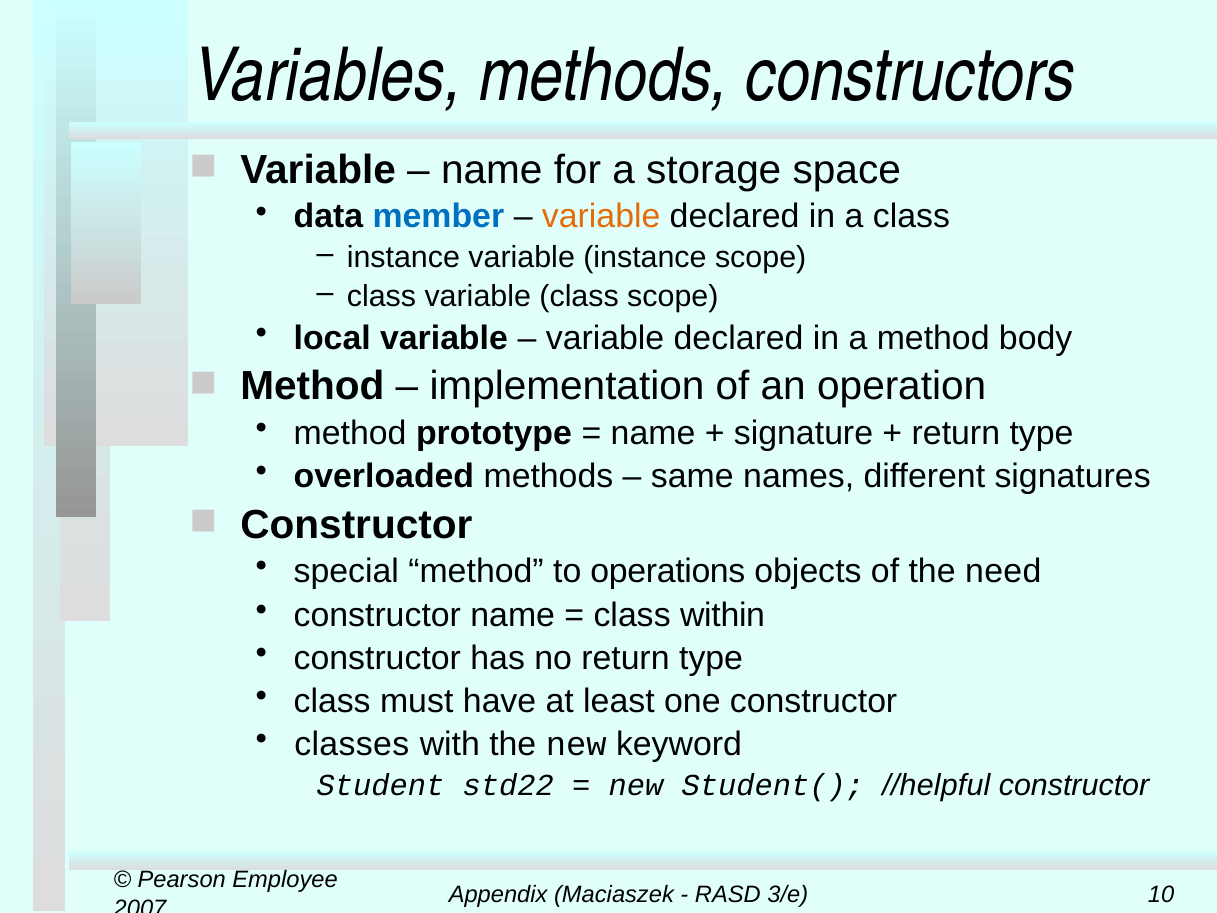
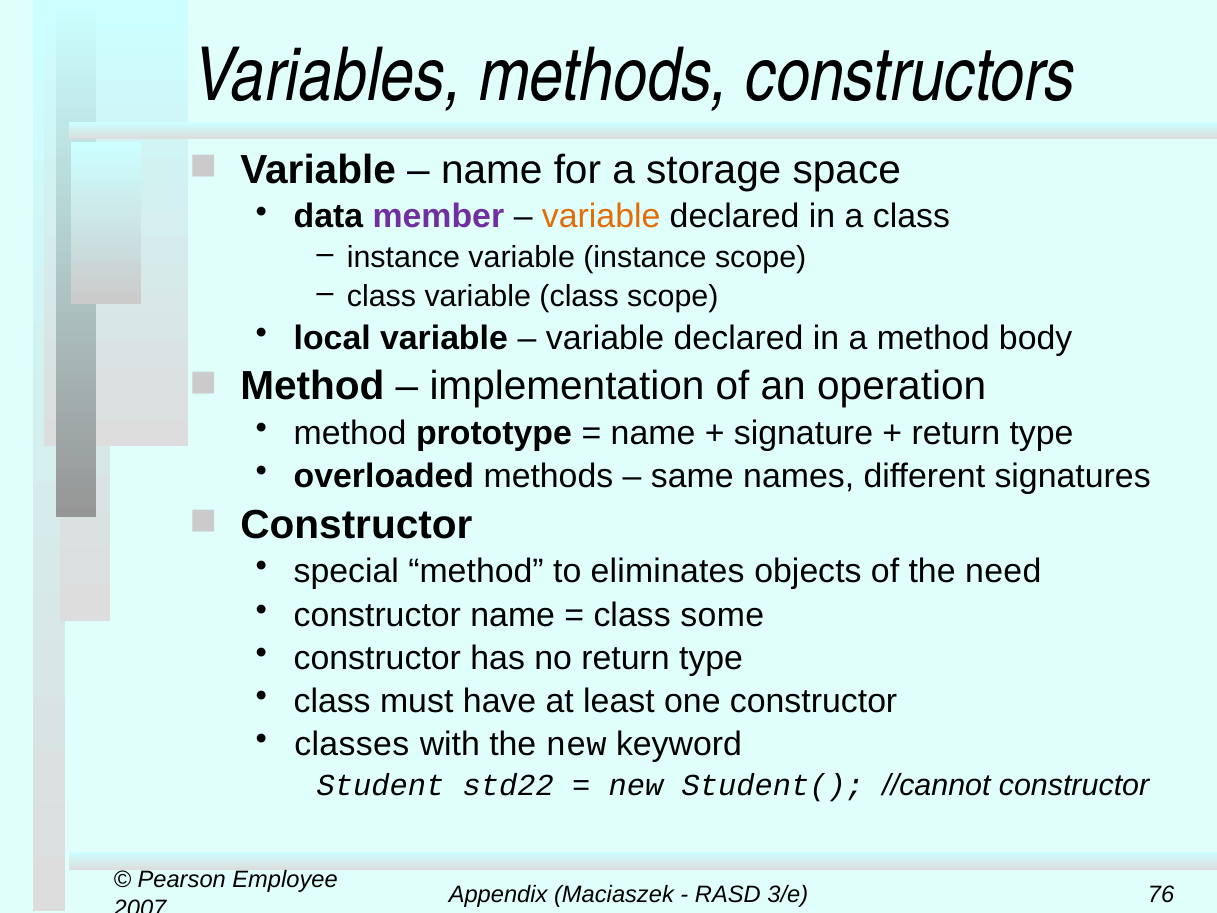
member colour: blue -> purple (438, 217)
operations: operations -> eliminates (668, 571)
within: within -> some (722, 615)
//helpful: //helpful -> //cannot (936, 785)
10: 10 -> 76 (1161, 894)
